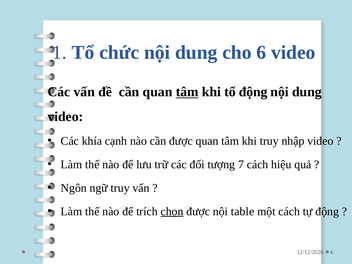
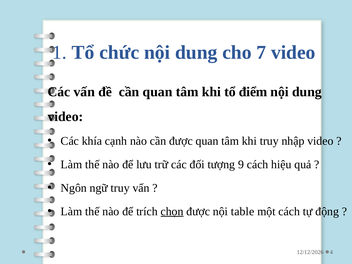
6: 6 -> 7 (261, 52)
tâm underline: present -> none (187, 92)
tổ động: động -> điểm (253, 92)
7: 7 -> 9 (241, 164)
